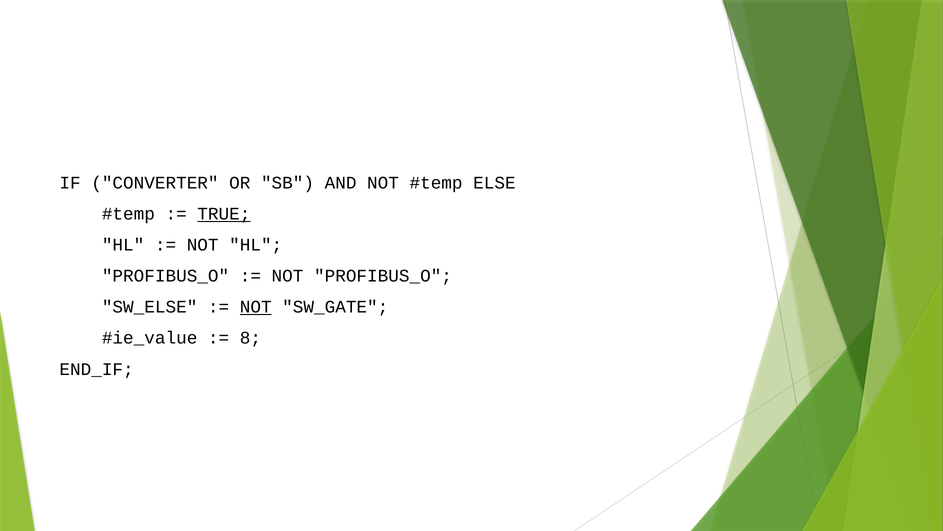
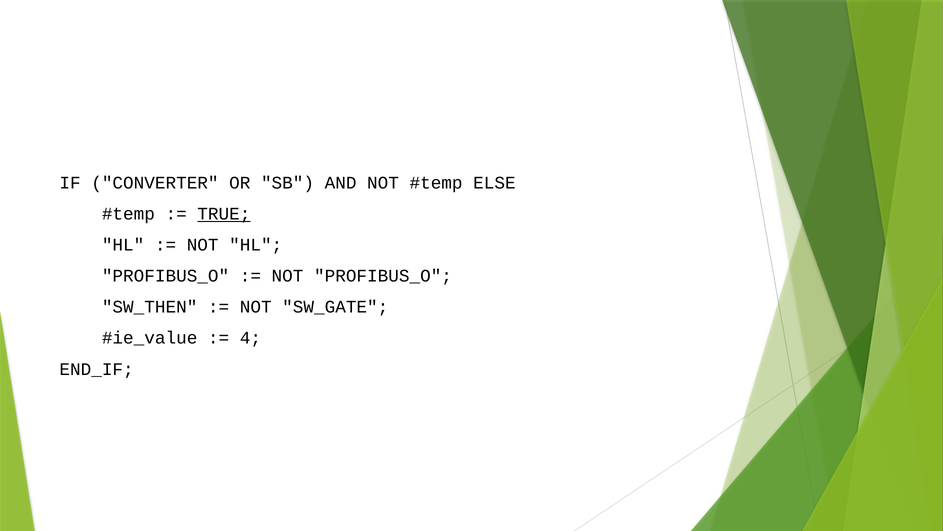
SW_ELSE: SW_ELSE -> SW_THEN (150, 307)
NOT underline: present -> none (256, 307)
8: 8 -> 4 (250, 338)
